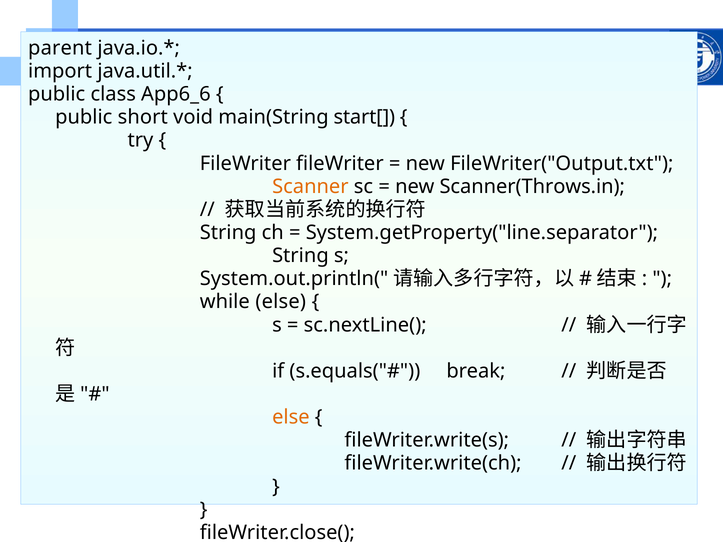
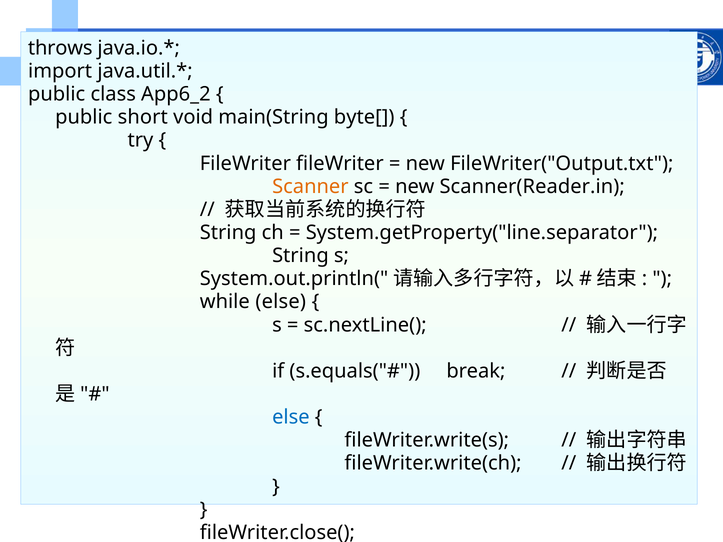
parent: parent -> throws (60, 48)
App6_6: App6_6 -> App6_2 (176, 94)
start[: start[ -> byte[ (364, 117)
Scanner(Throws.in: Scanner(Throws.in -> Scanner(Reader.in (532, 187)
else colour: orange -> blue (291, 417)
